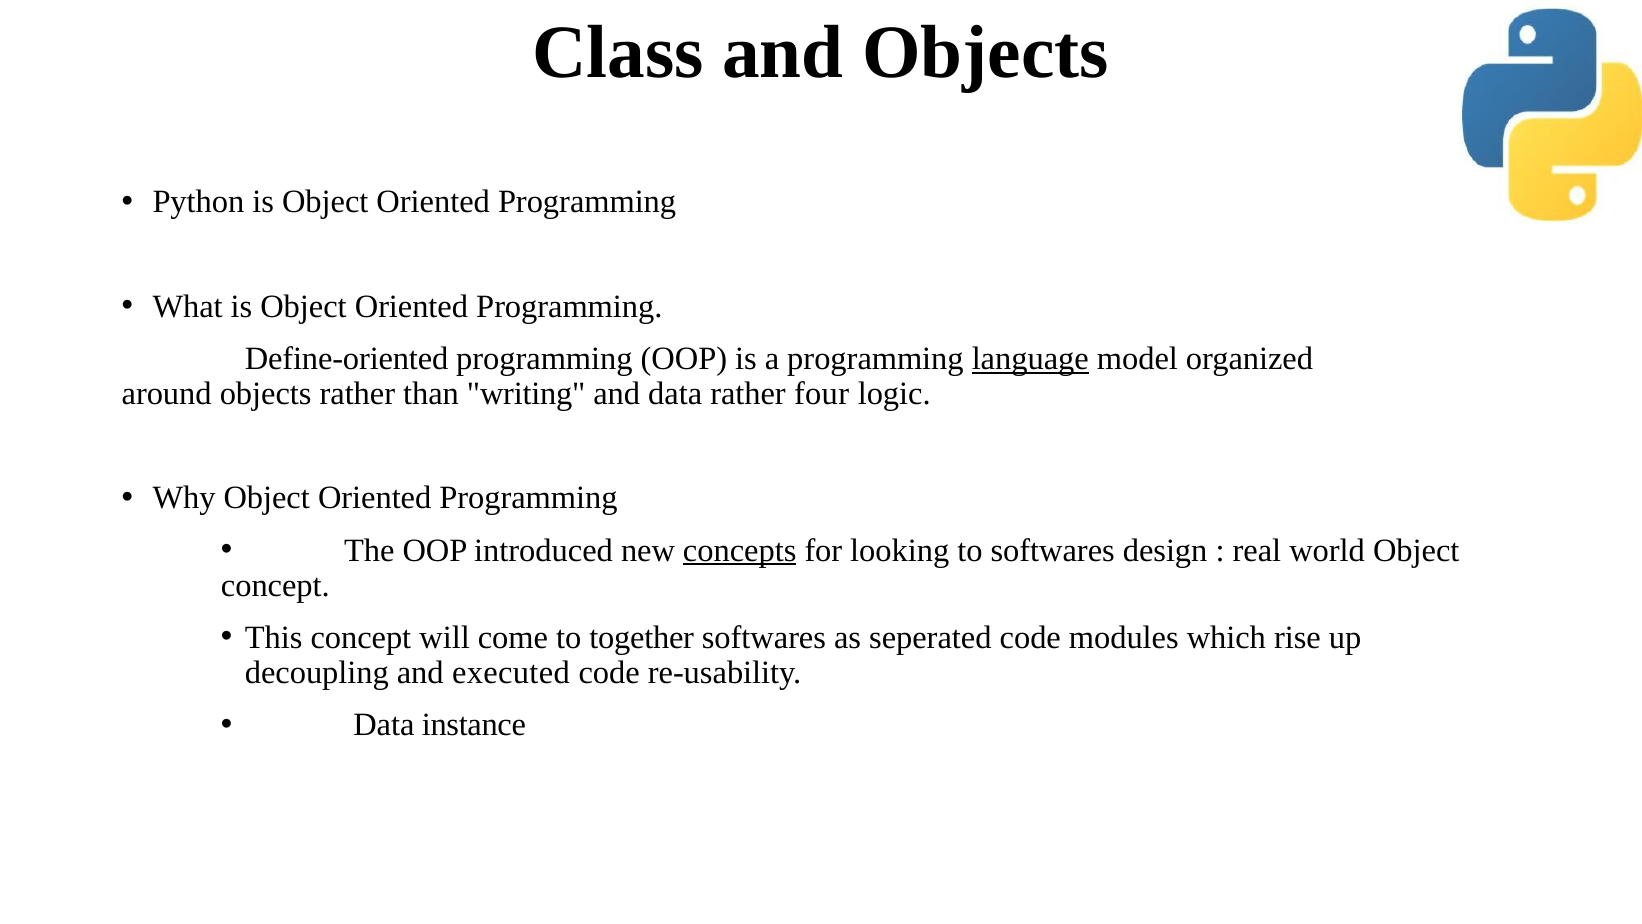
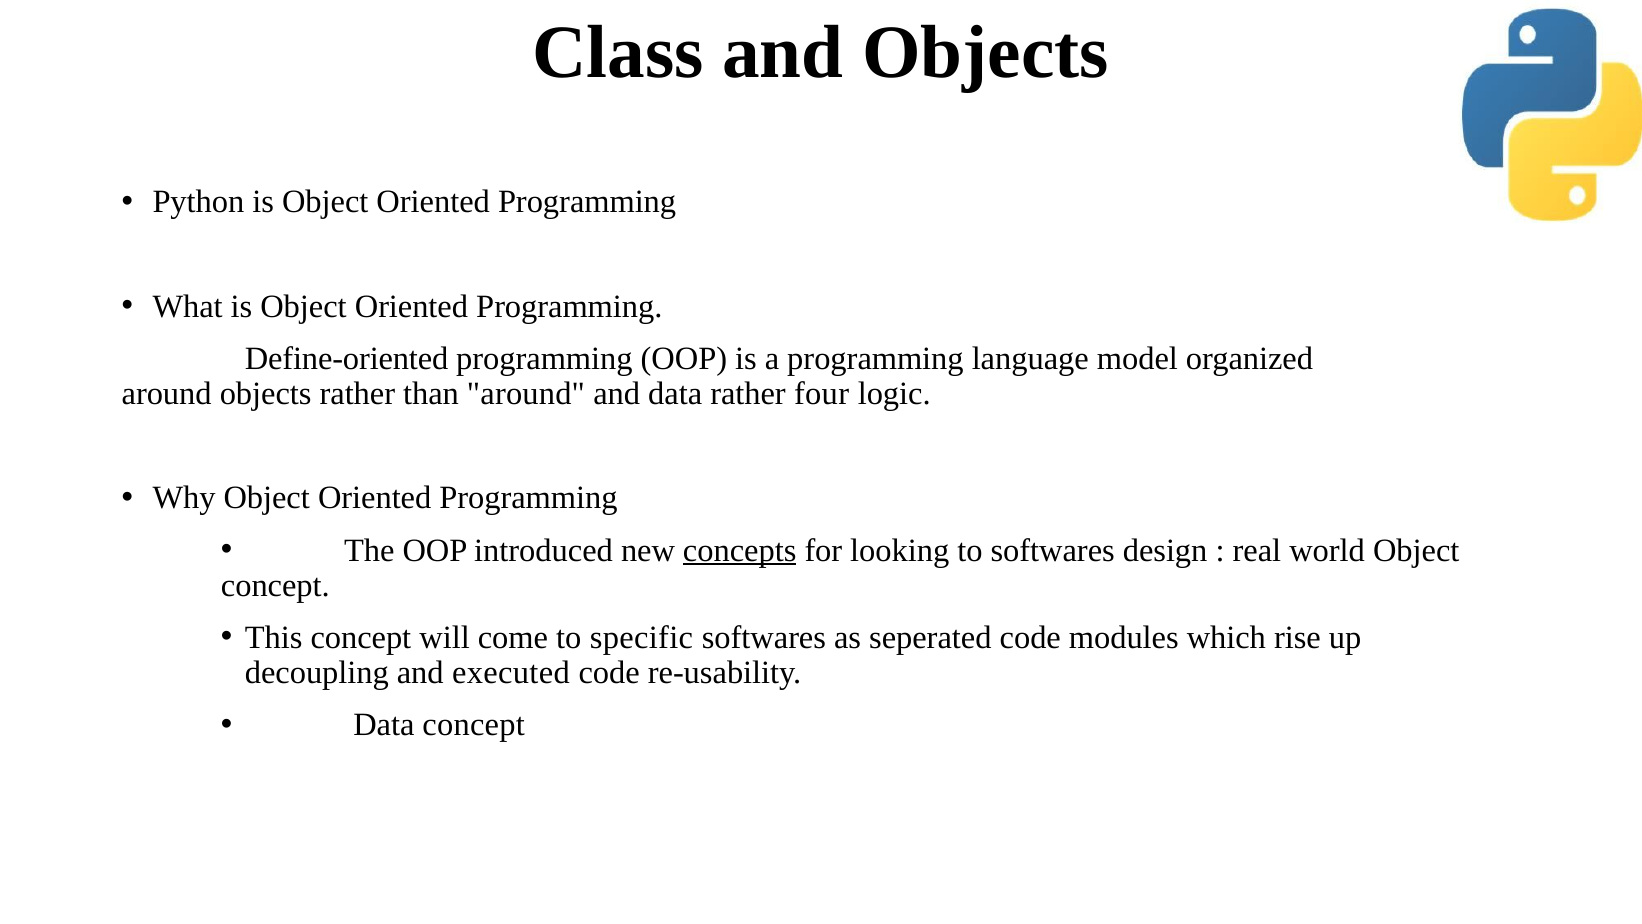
language underline: present -> none (1030, 359)
than writing: writing -> around (526, 394)
together: together -> specific (641, 637)
Data instance: instance -> concept (474, 725)
